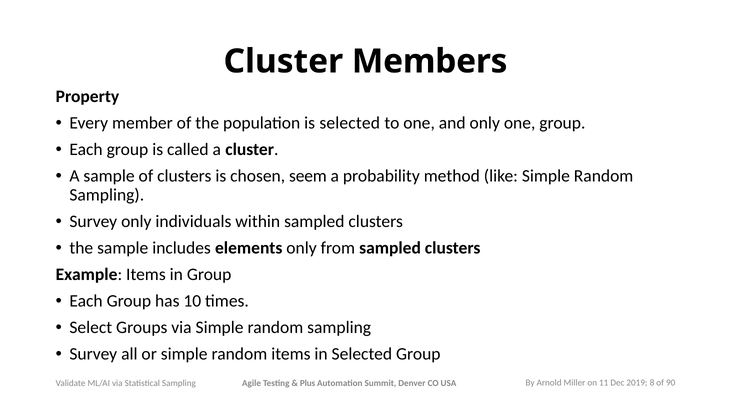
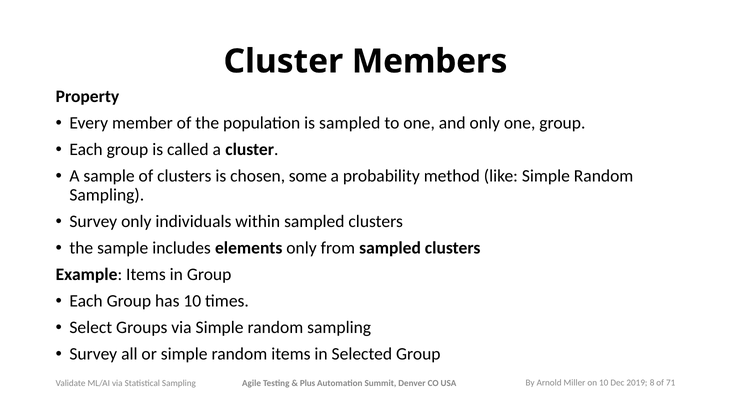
is selected: selected -> sampled (350, 123)
seem: seem -> some (308, 176)
on 11: 11 -> 10 (604, 383)
90: 90 -> 71 (671, 383)
